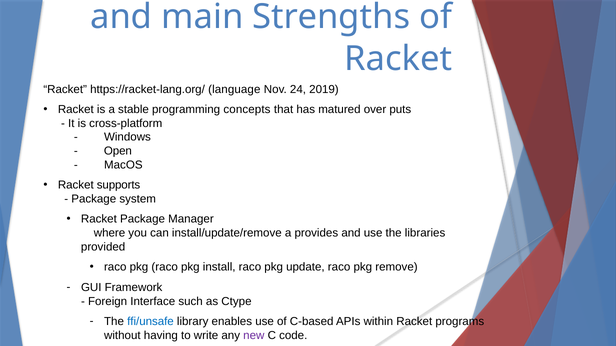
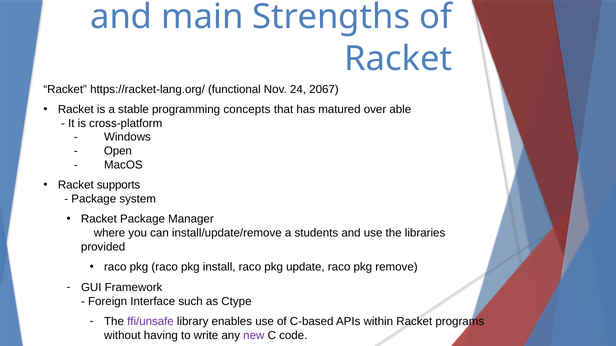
language: language -> functional (234, 89)
2019: 2019 -> 2067 (324, 89)
puts: puts -> able (400, 110)
provides: provides -> students (316, 233)
ffi/unsafe colour: blue -> purple (150, 322)
